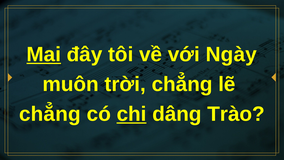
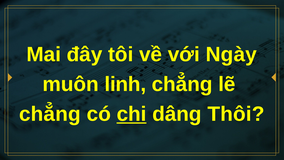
Mai underline: present -> none (44, 54)
trời: trời -> linh (125, 84)
Trào: Trào -> Thôi (236, 114)
